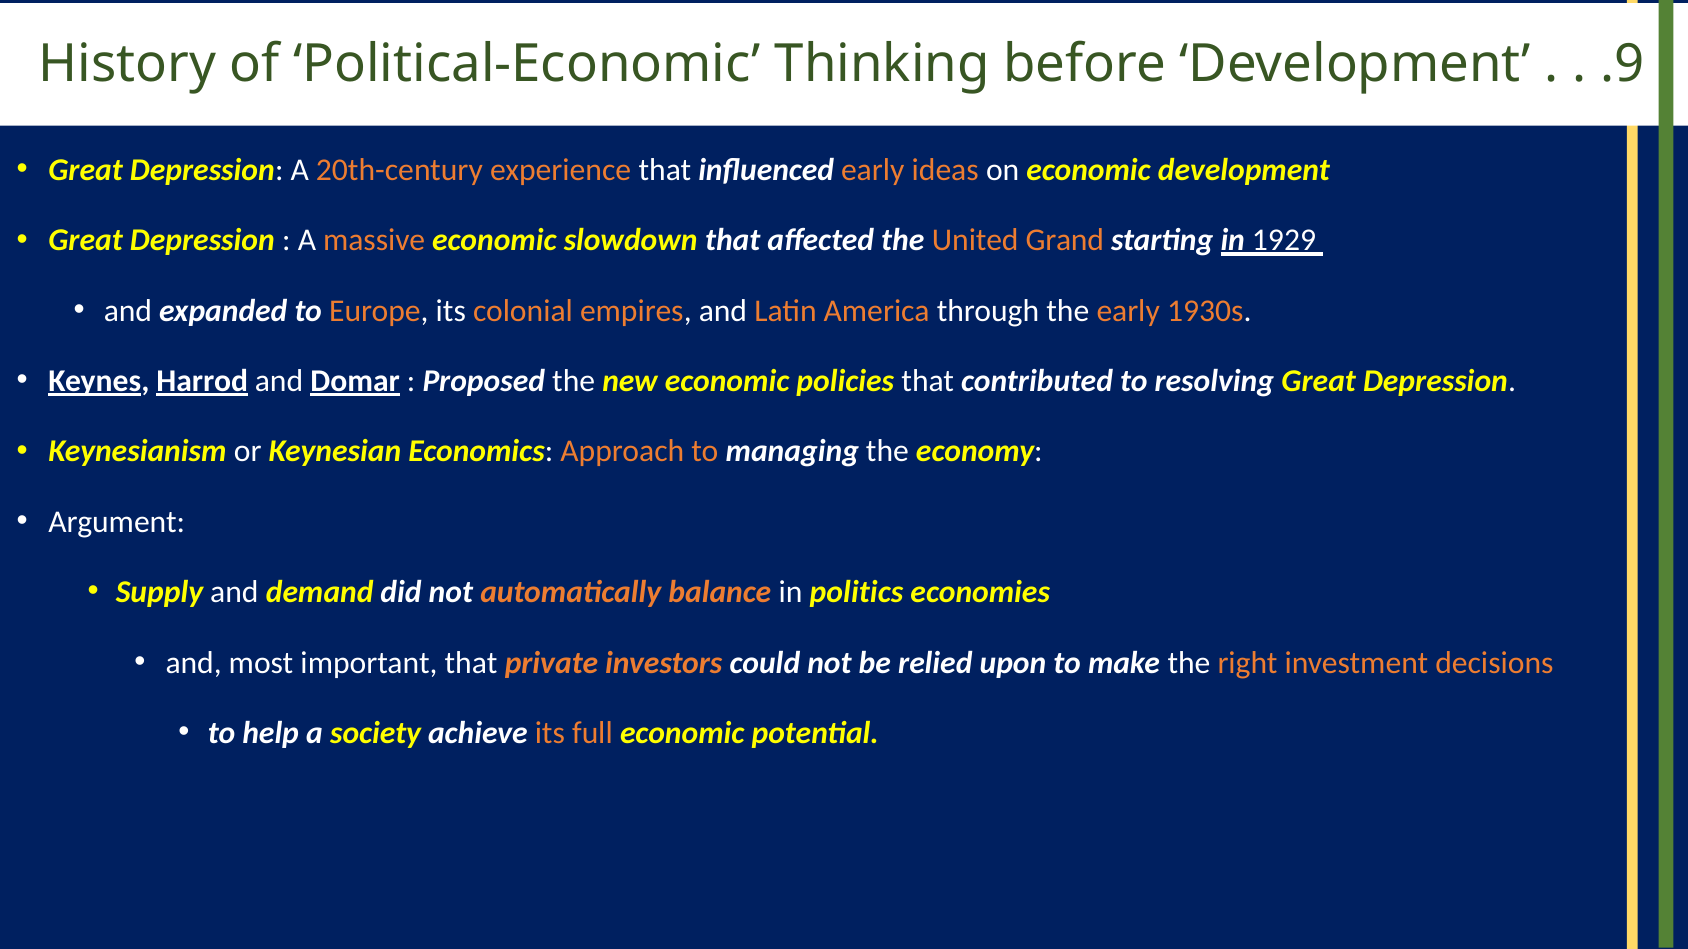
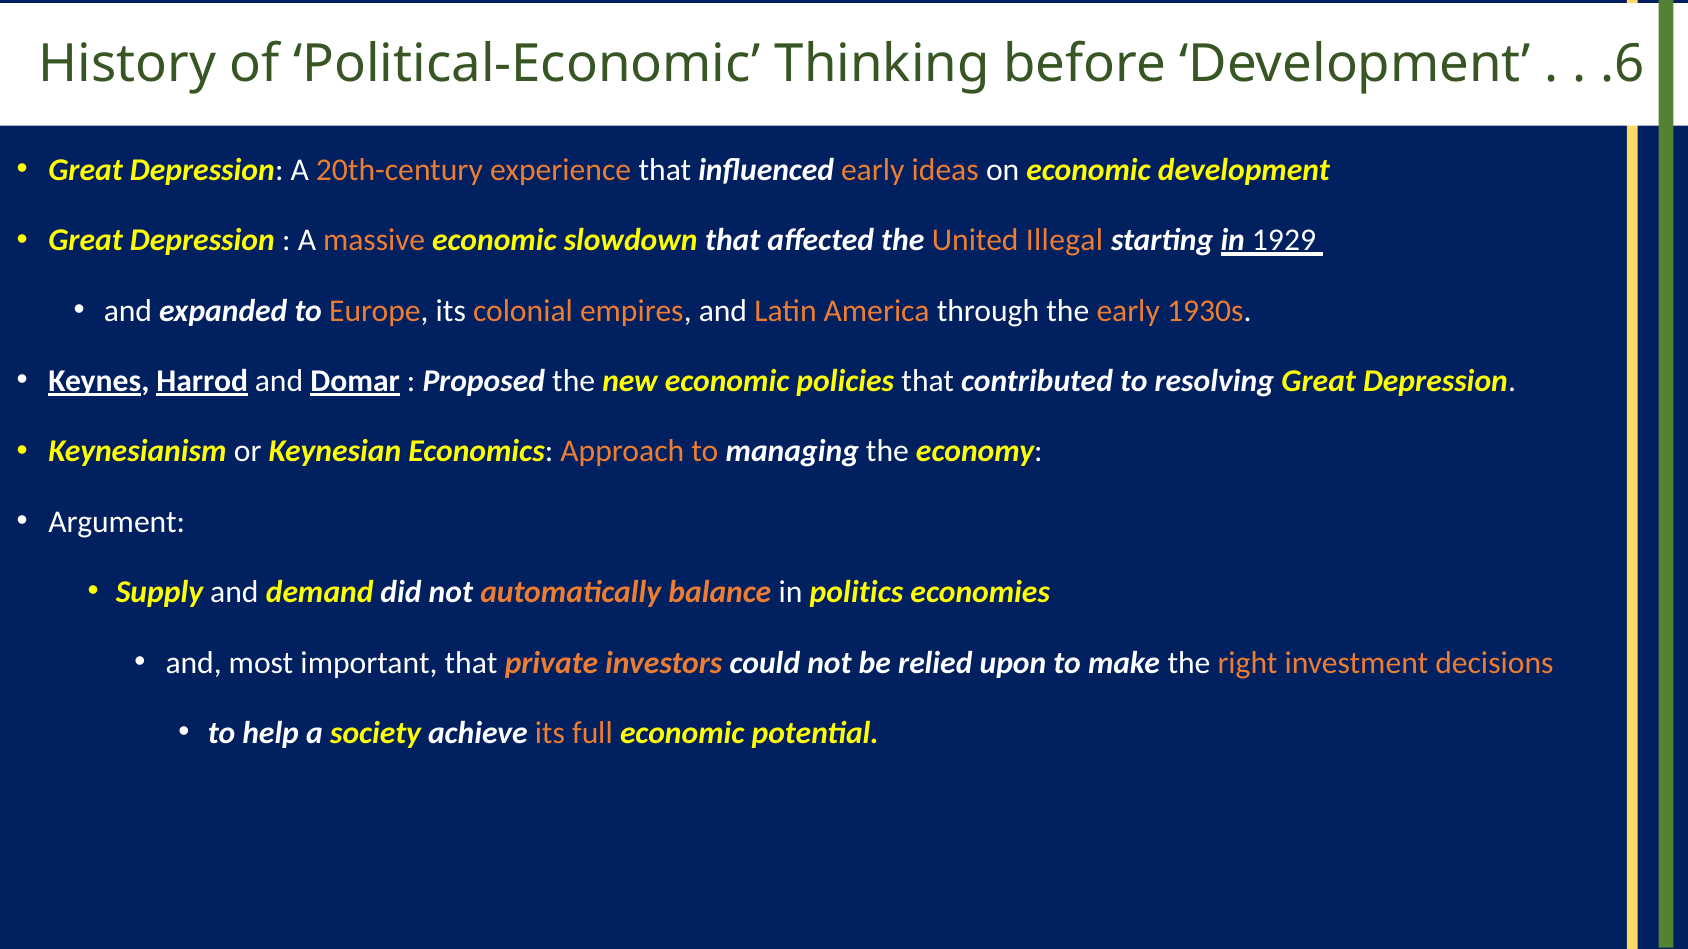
.9: .9 -> .6 (1623, 64)
Grand: Grand -> Illegal (1065, 240)
